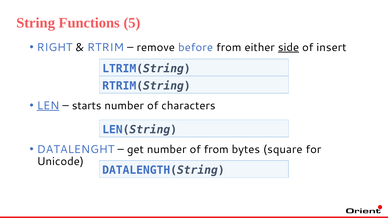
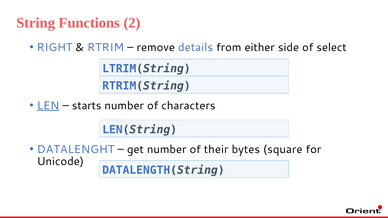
5: 5 -> 2 (132, 23)
before: before -> details (196, 47)
side underline: present -> none (288, 47)
insert: insert -> select (332, 47)
of from: from -> their (216, 149)
